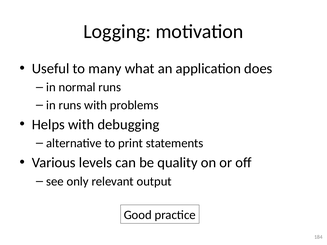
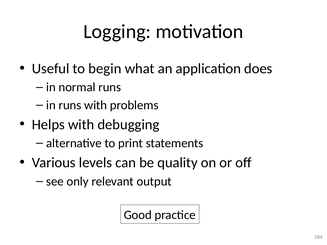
many: many -> begin (105, 69)
